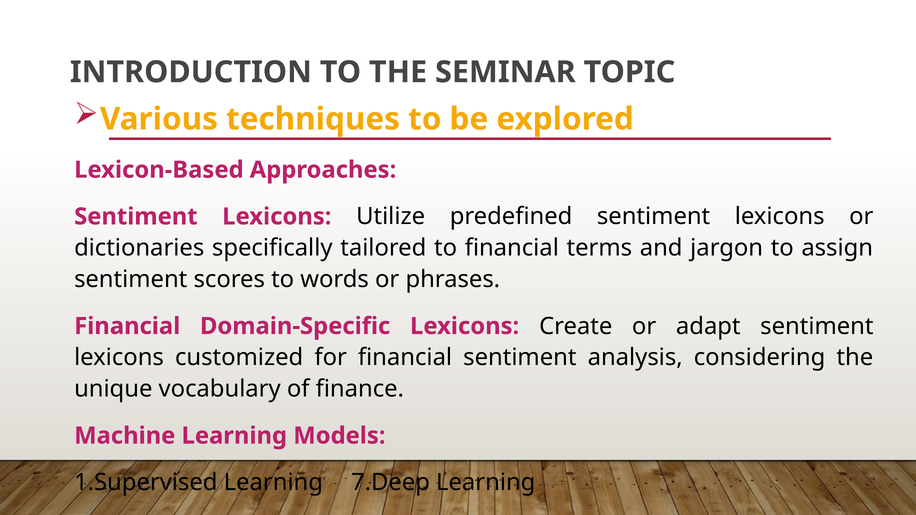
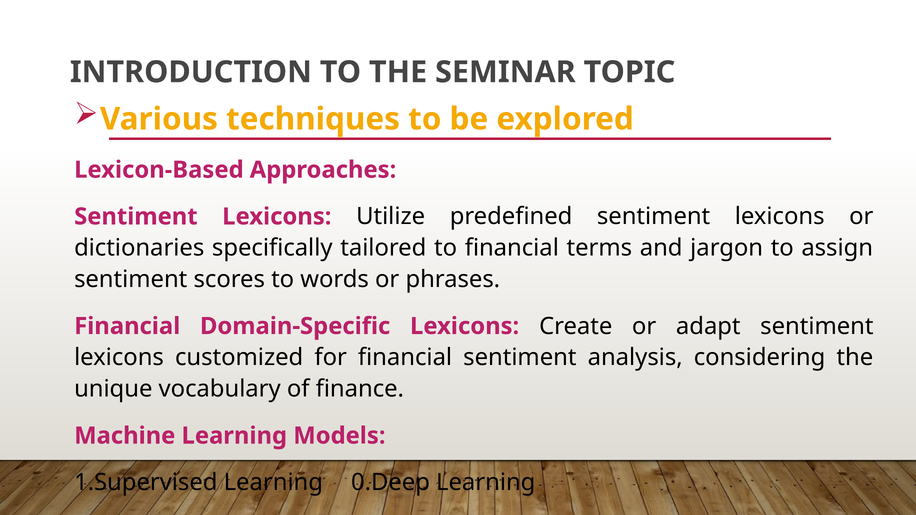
7.Deep: 7.Deep -> 0.Deep (390, 483)
